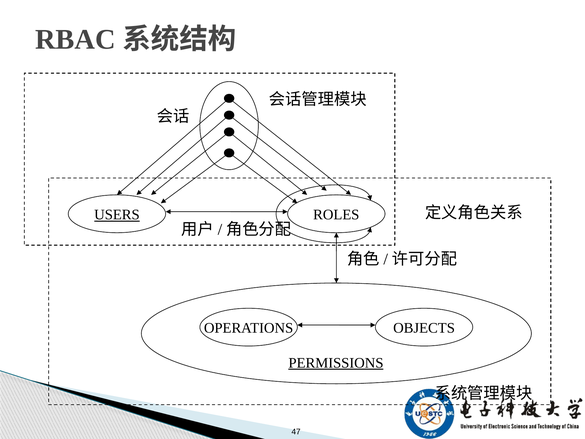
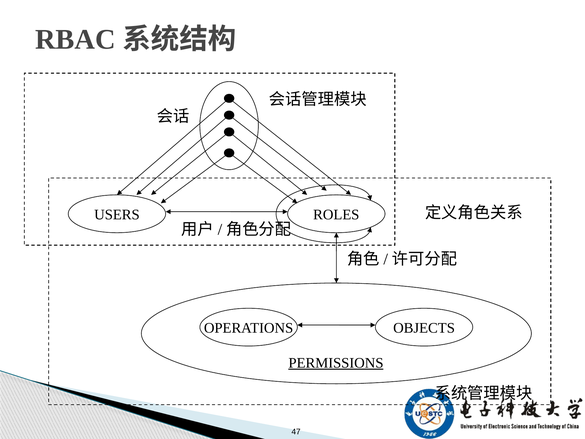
USERS underline: present -> none (117, 215)
